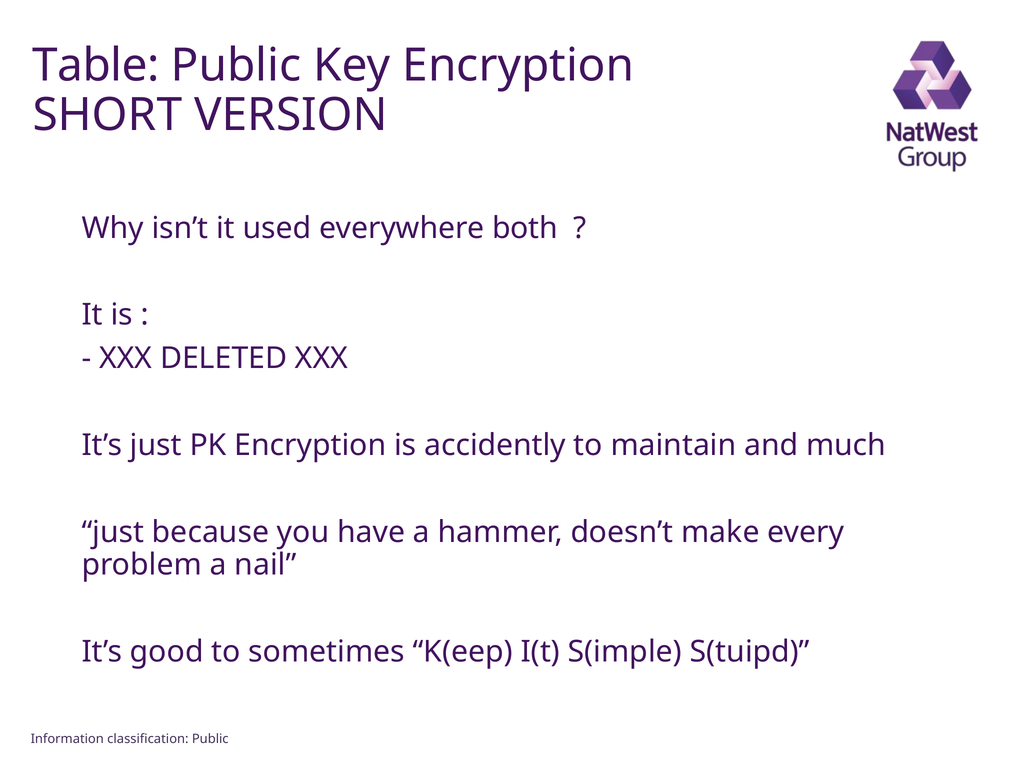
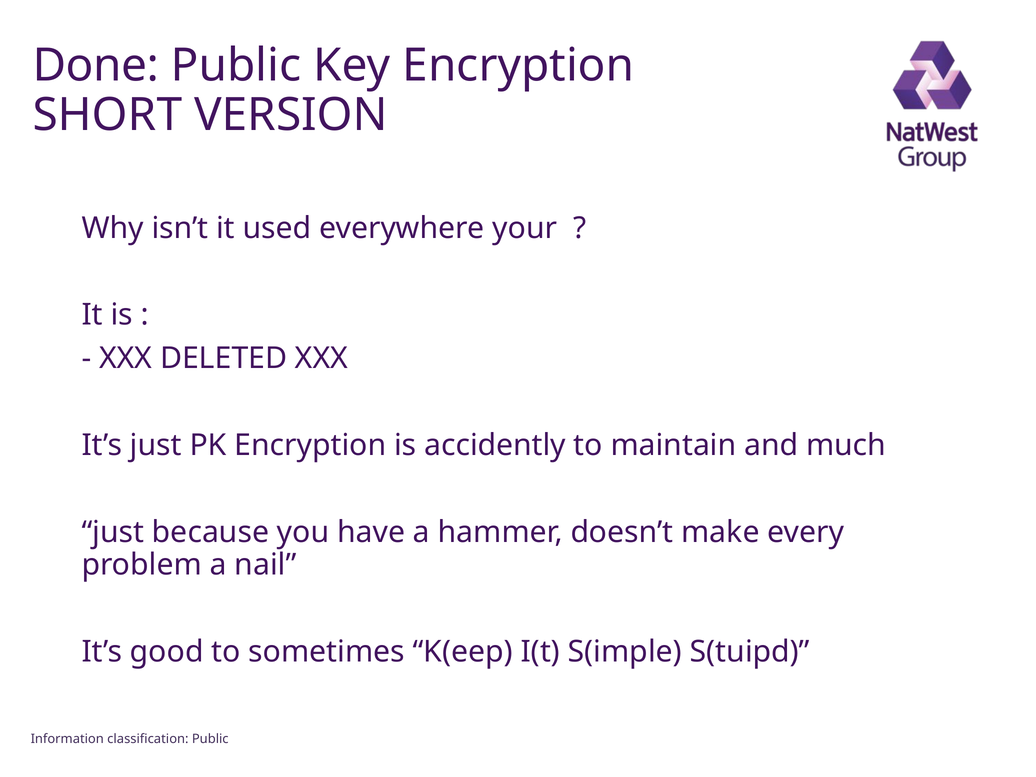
Table: Table -> Done (96, 65)
both: both -> your (525, 228)
